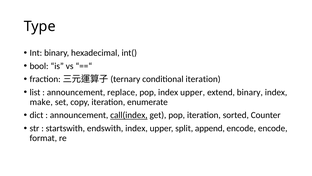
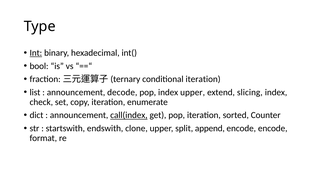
Int underline: none -> present (36, 53)
replace: replace -> decode (122, 92)
extend binary: binary -> slicing (250, 92)
make: make -> check (41, 102)
endswith index: index -> clone (136, 128)
